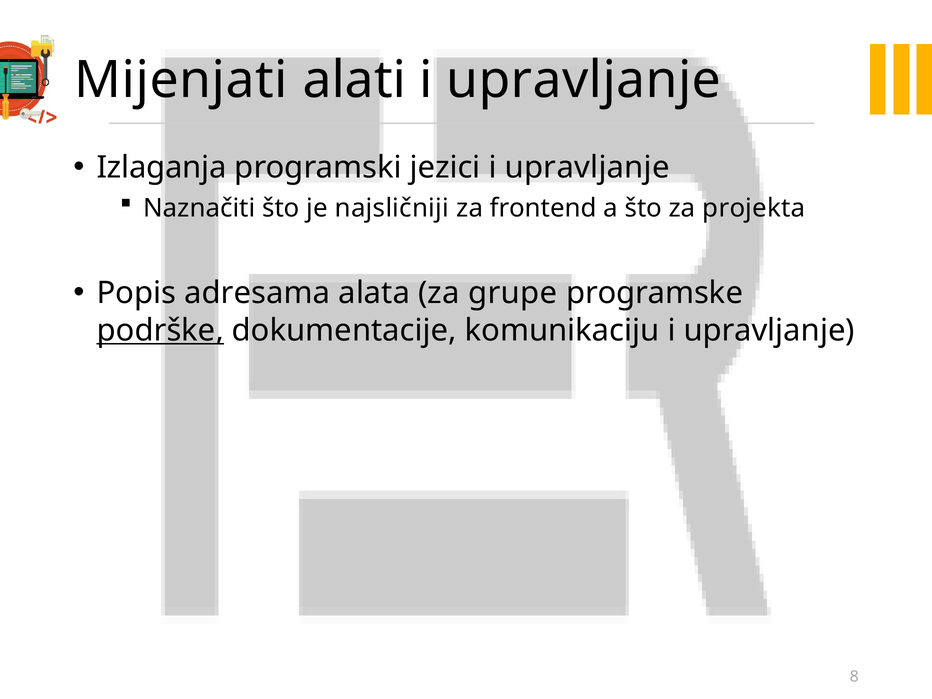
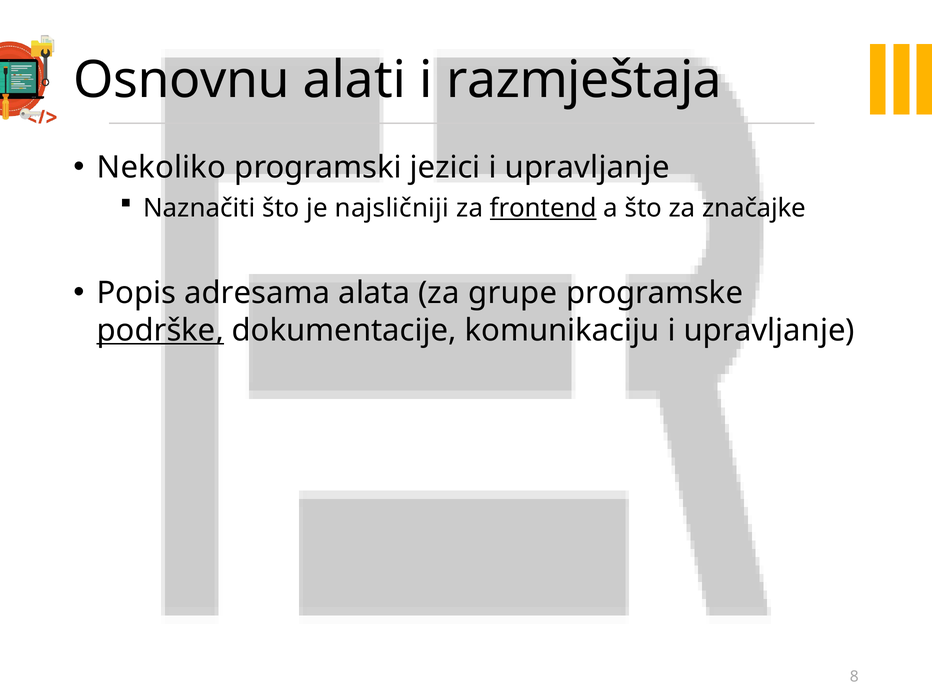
Mijenjati: Mijenjati -> Osnovnu (182, 80)
alati i upravljanje: upravljanje -> razmještaja (584, 80)
Izlaganja: Izlaganja -> Nekoliko (161, 168)
frontend underline: none -> present (543, 208)
projekta: projekta -> značajke (754, 208)
